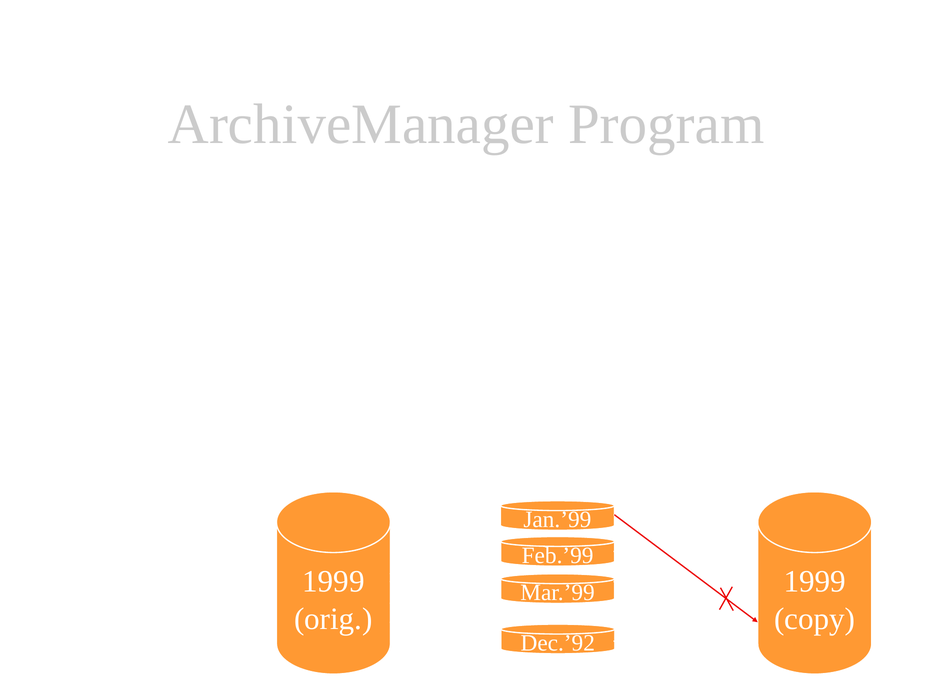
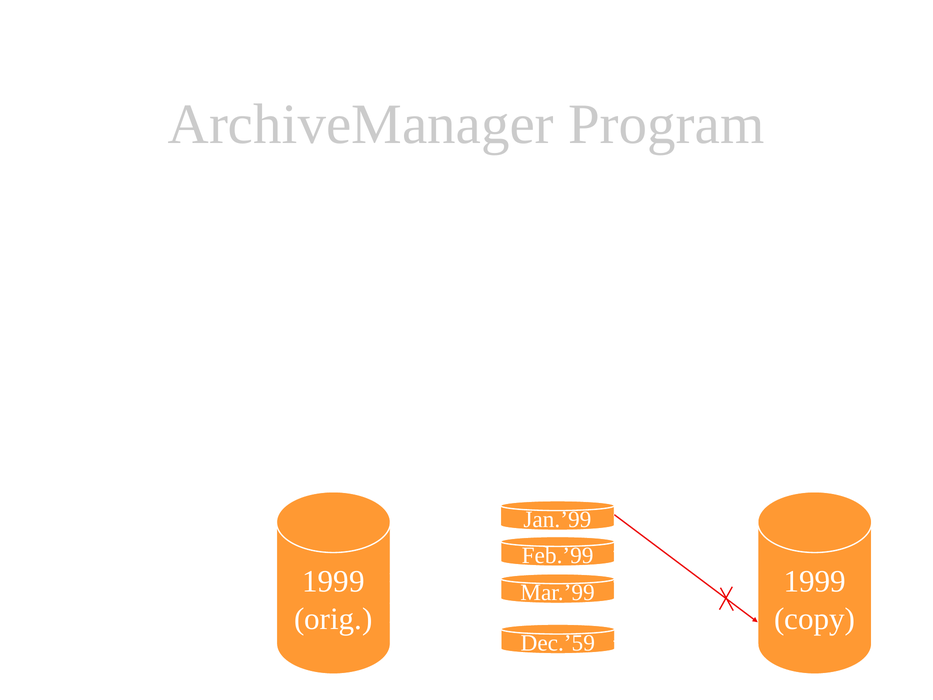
Dec.’92: Dec.’92 -> Dec.’59 (558, 643)
